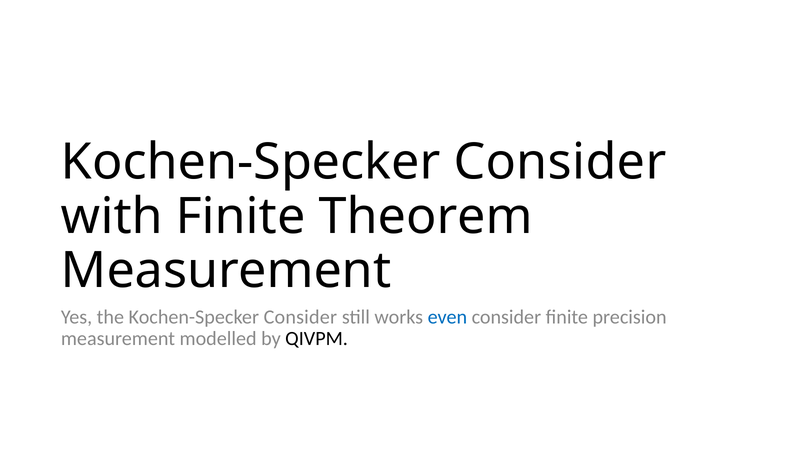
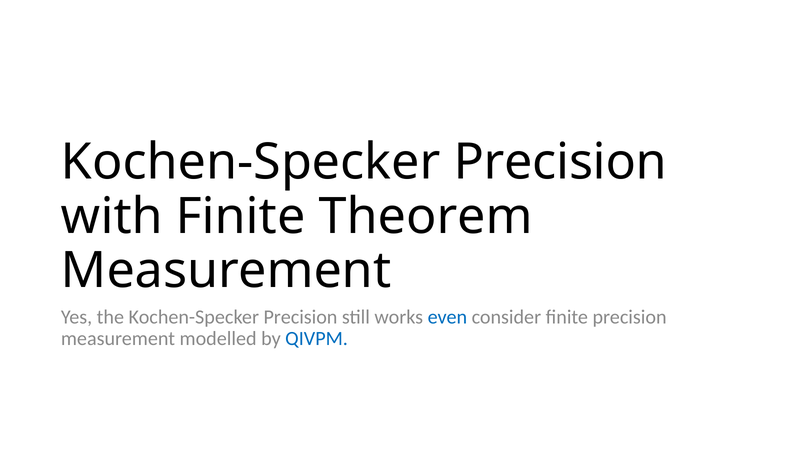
Consider: Consider -> Precision (560, 162)
the Kochen-Specker Consider: Consider -> Precision (300, 317)
QIVPM colour: black -> blue (317, 339)
